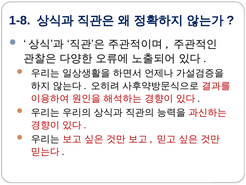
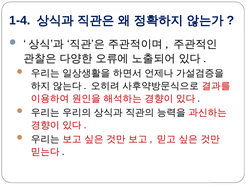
1-8: 1-8 -> 1-4 (20, 20)
